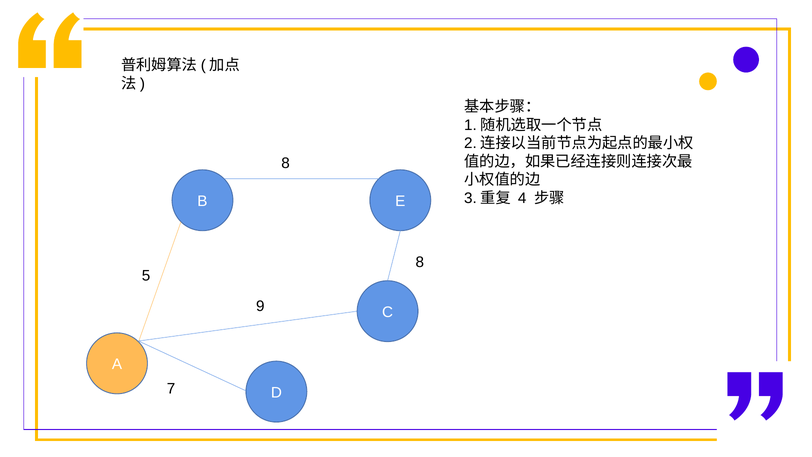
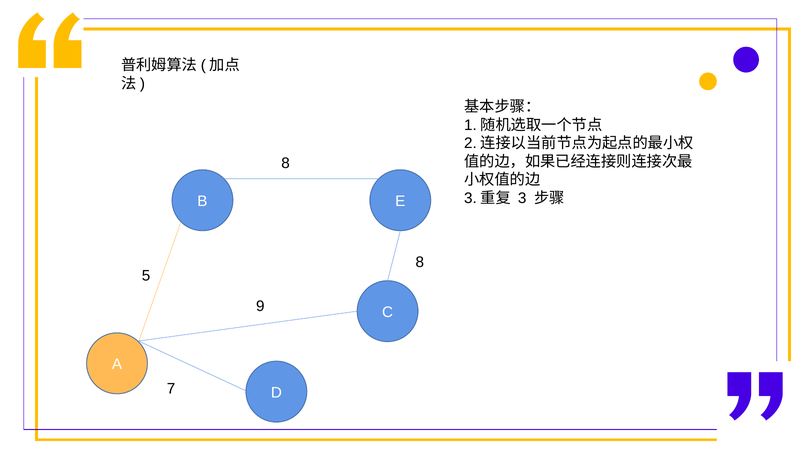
4: 4 -> 3 (522, 198)
